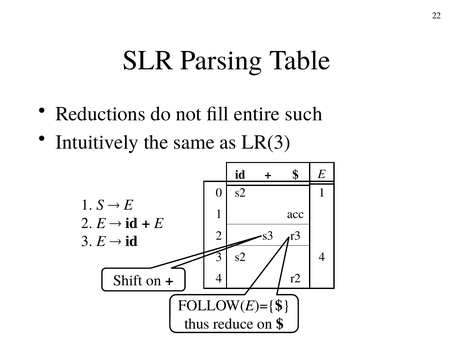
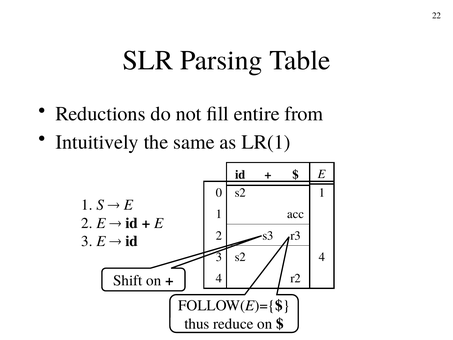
such: such -> from (304, 114)
LR(3: LR(3 -> LR(1 (266, 142)
